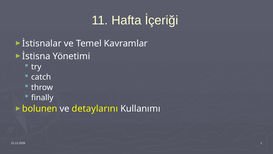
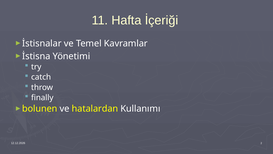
detaylarını: detaylarını -> hatalardan (95, 108)
